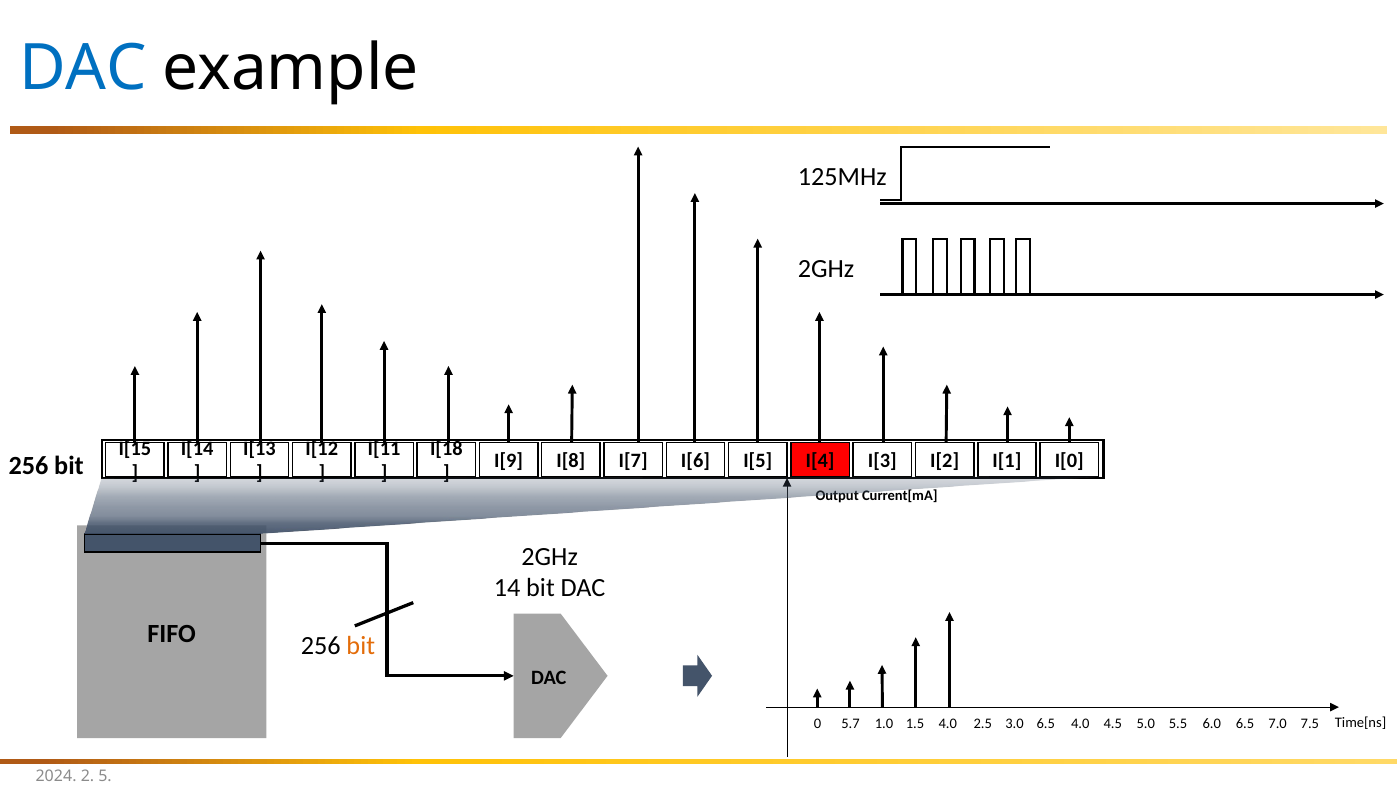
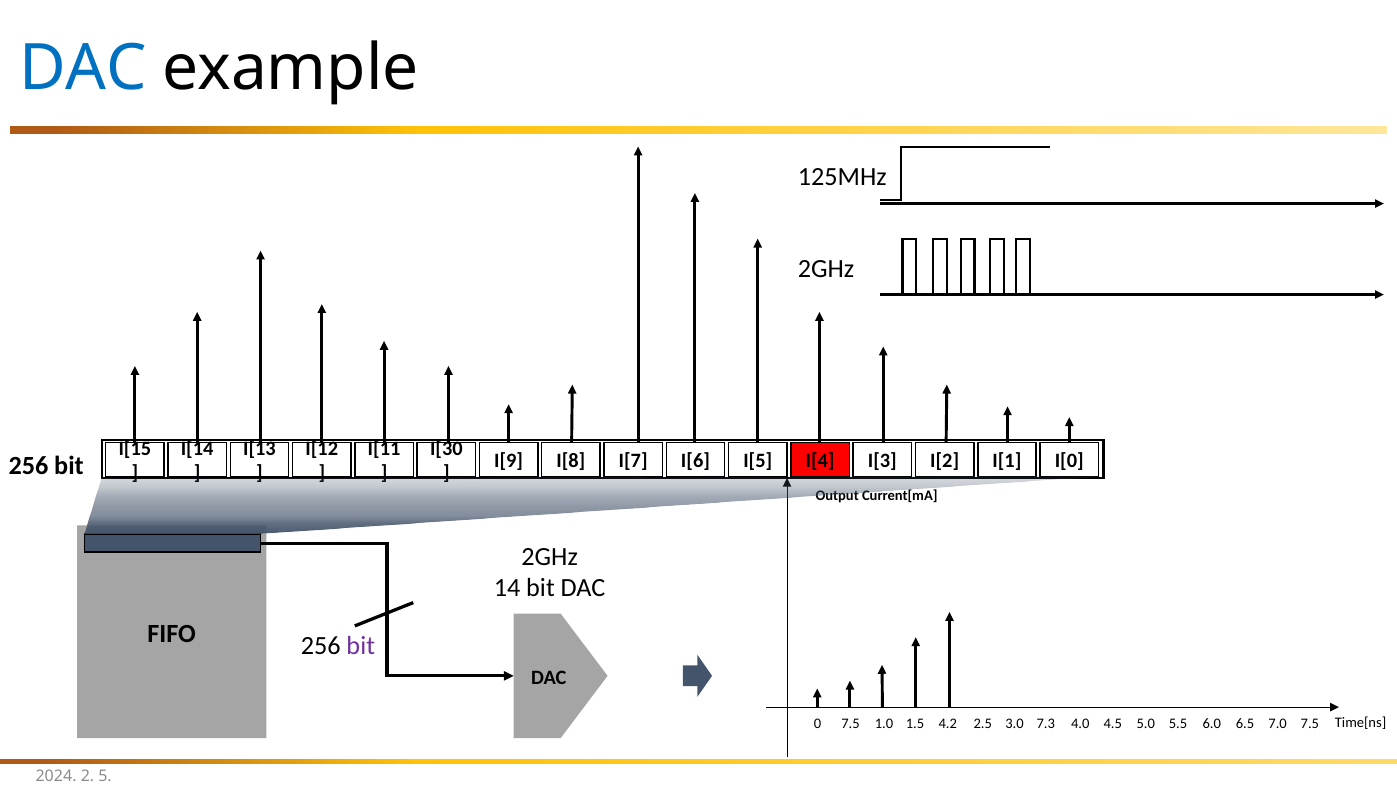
I[18: I[18 -> I[30 (446, 449)
bit colour: orange -> purple (361, 646)
0 5.7: 5.7 -> 7.5 (850, 723)
1.5 4.0: 4.0 -> 4.2 (948, 723)
3.0 6.5: 6.5 -> 7.3 (1046, 723)
